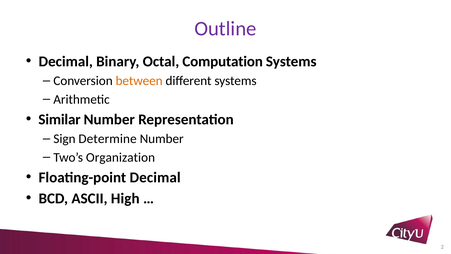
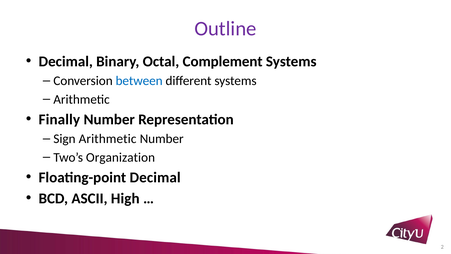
Computation: Computation -> Complement (223, 61)
between colour: orange -> blue (139, 81)
Similar: Similar -> Finally (59, 119)
Sign Determine: Determine -> Arithmetic (108, 139)
